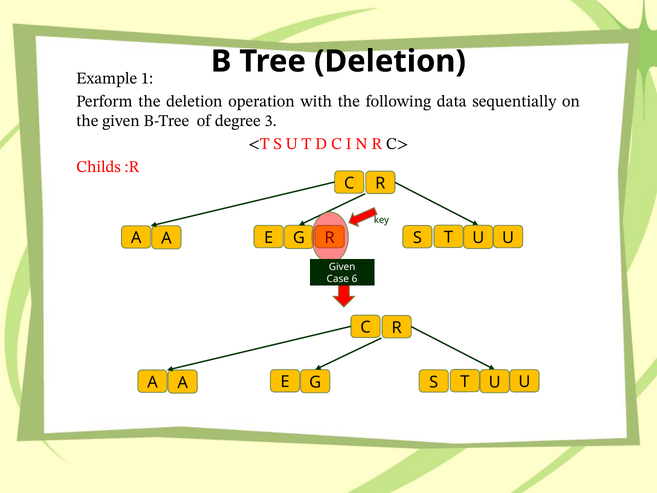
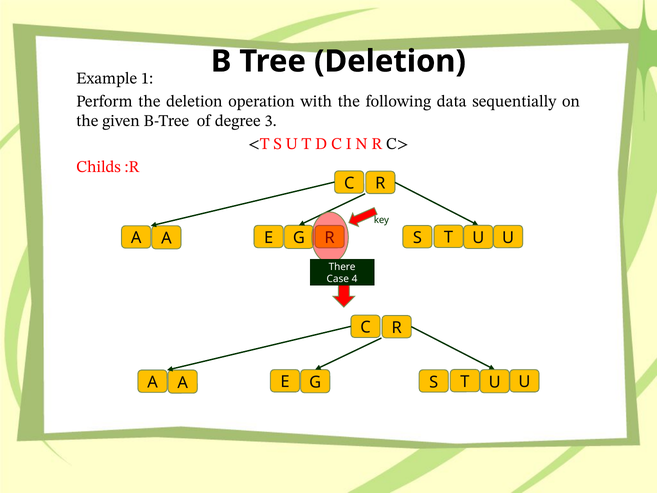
Given: Given -> There (342, 267)
6: 6 -> 4 (355, 279)
